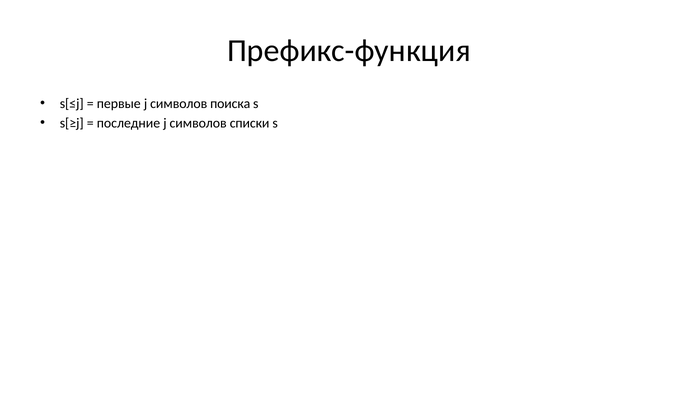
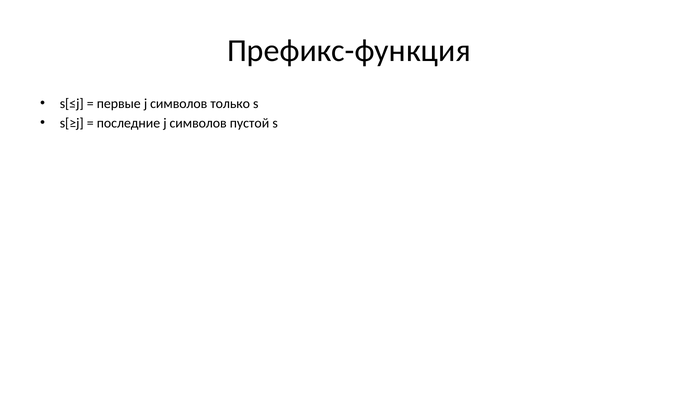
поиска: поиска -> только (230, 103)
списки: списки -> пустой (250, 123)
